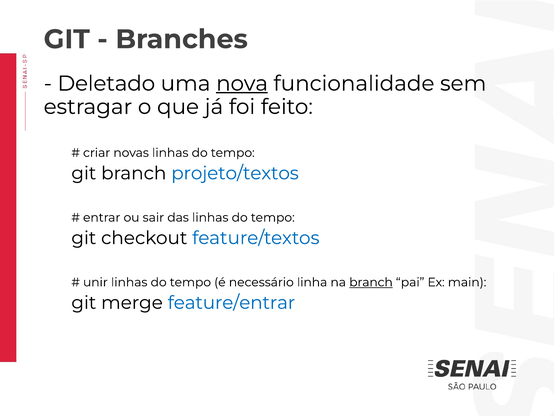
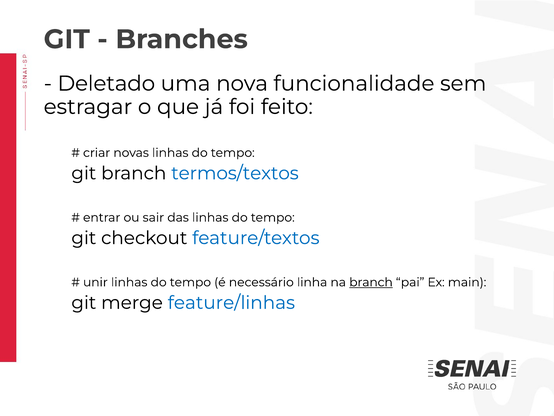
nova underline: present -> none (242, 83)
projeto/textos: projeto/textos -> termos/textos (235, 173)
feature/entrar: feature/entrar -> feature/linhas (231, 302)
